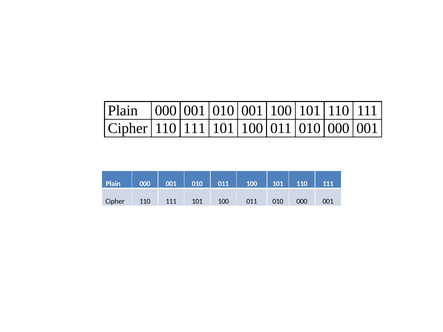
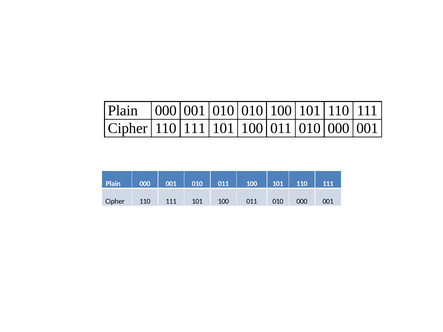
010 001: 001 -> 010 (252, 111)
